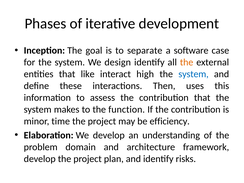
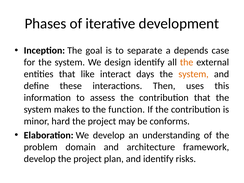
software: software -> depends (191, 51)
high: high -> days (145, 74)
system colour: blue -> orange (194, 74)
time: time -> hard (61, 121)
efficiency: efficiency -> conforms (170, 121)
